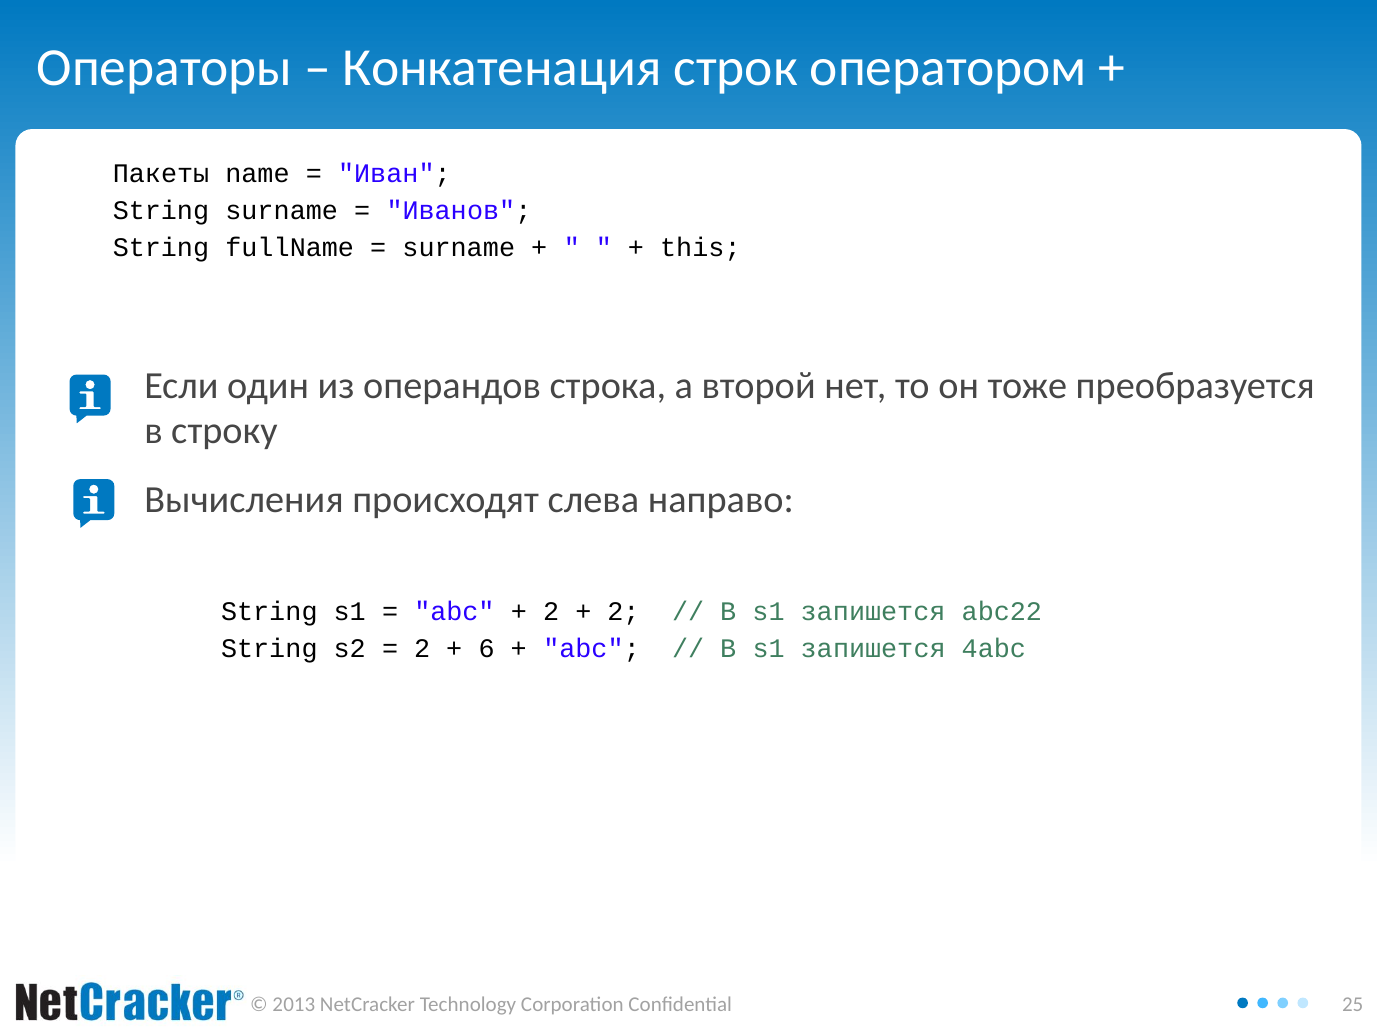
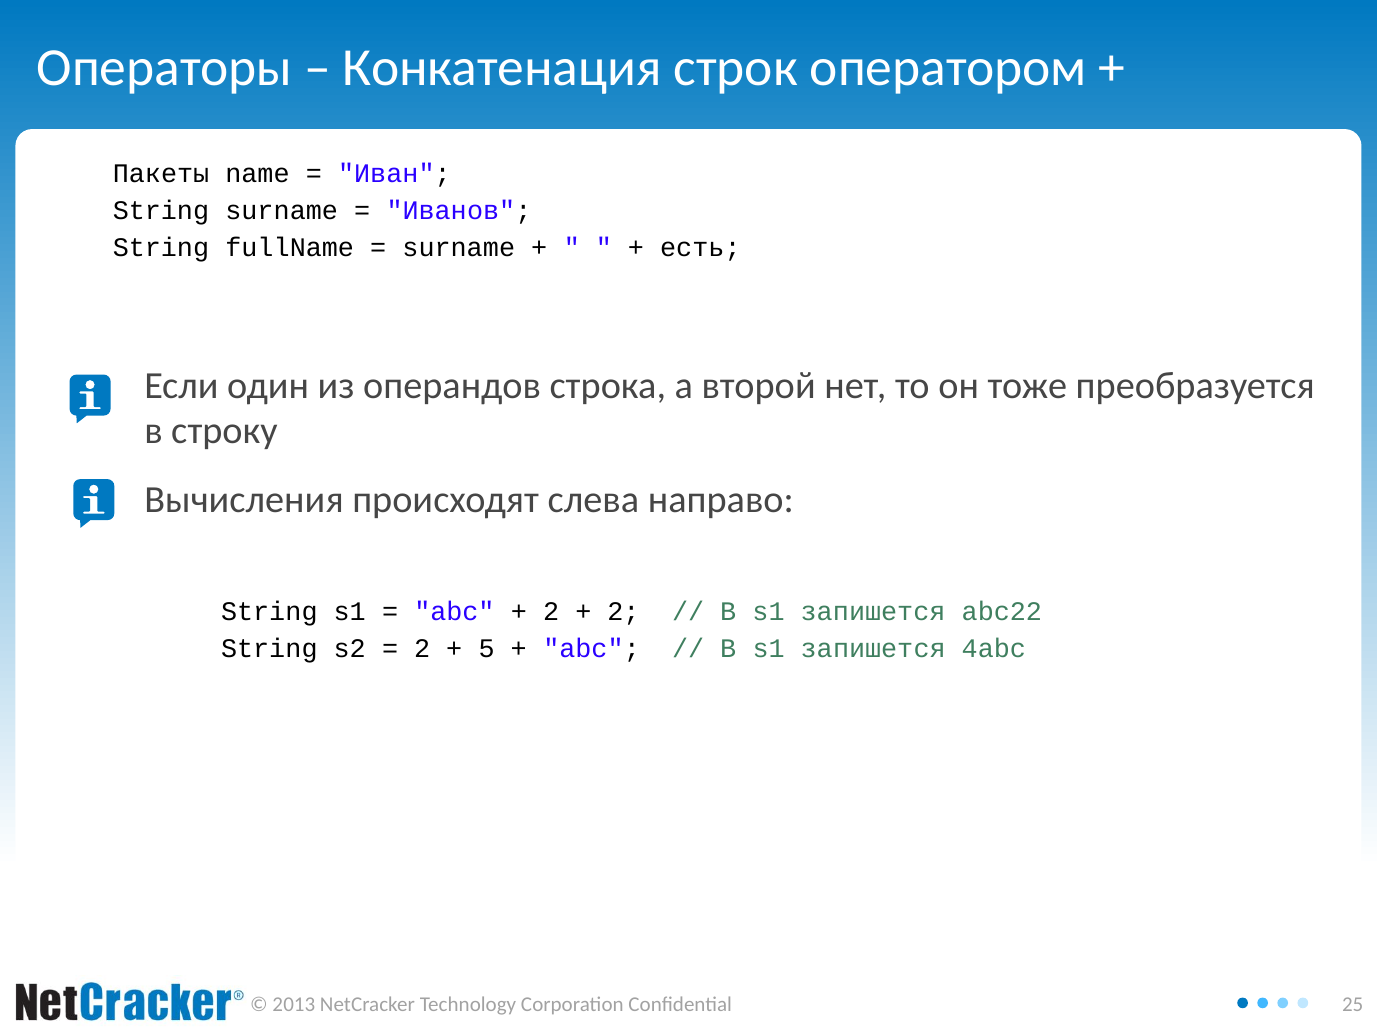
this: this -> есть (700, 247)
6: 6 -> 5 (487, 649)
